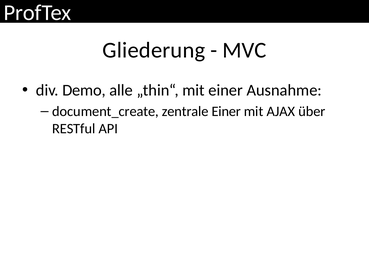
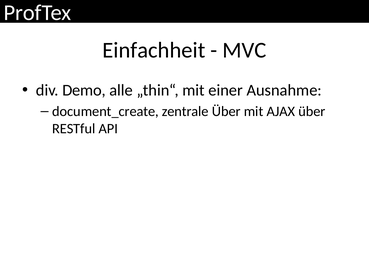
Gliederung: Gliederung -> Einfachheit (154, 50)
zentrale Einer: Einer -> Über (226, 111)
